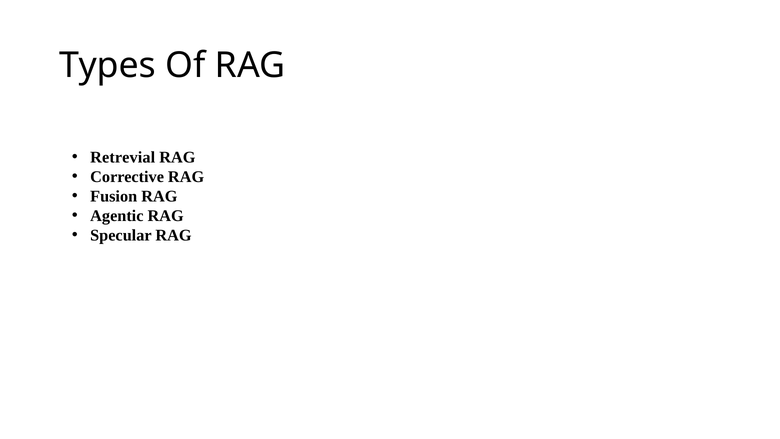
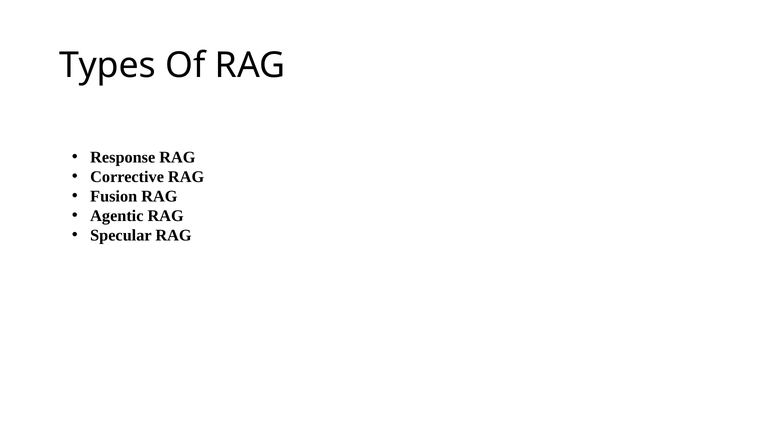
Retrevial: Retrevial -> Response (123, 157)
